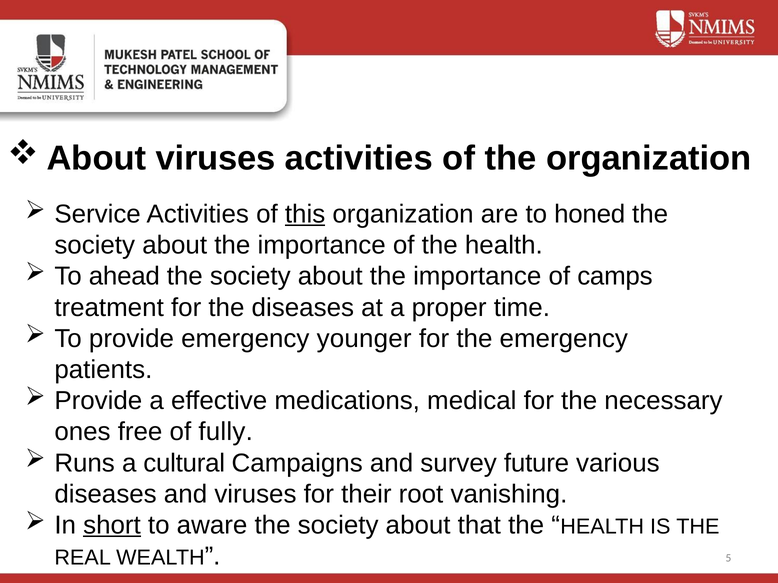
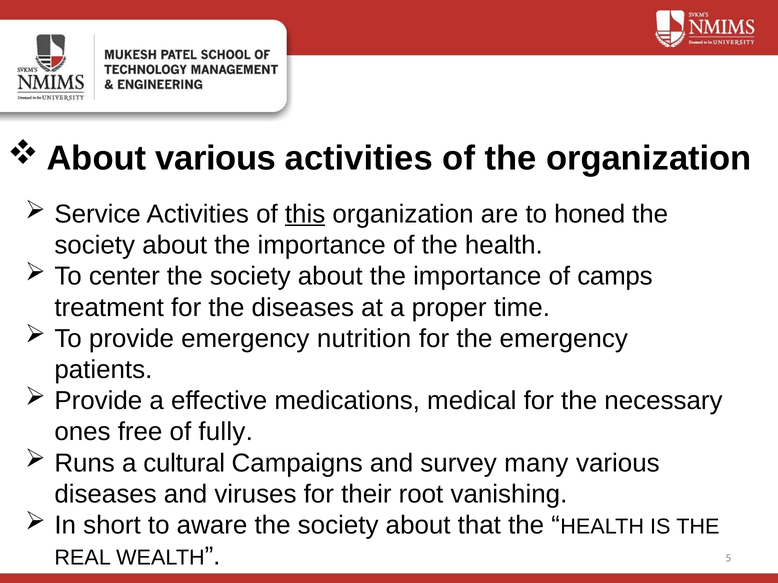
viruses: viruses -> various (216, 158)
ahead: ahead -> center (124, 277)
younger: younger -> nutrition (364, 339)
future: future -> many (536, 463)
short underline: present -> none (112, 526)
